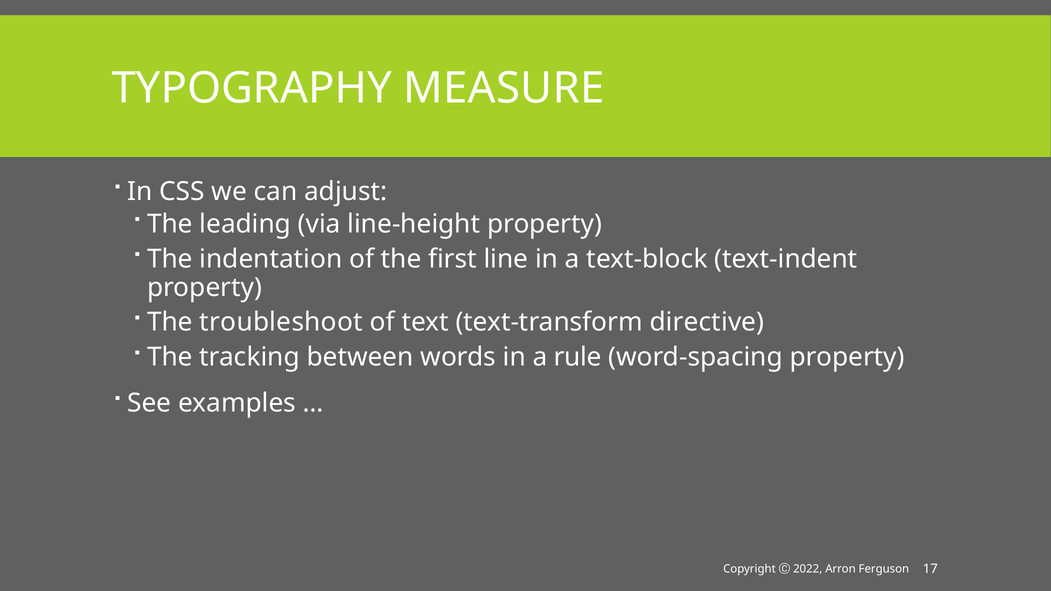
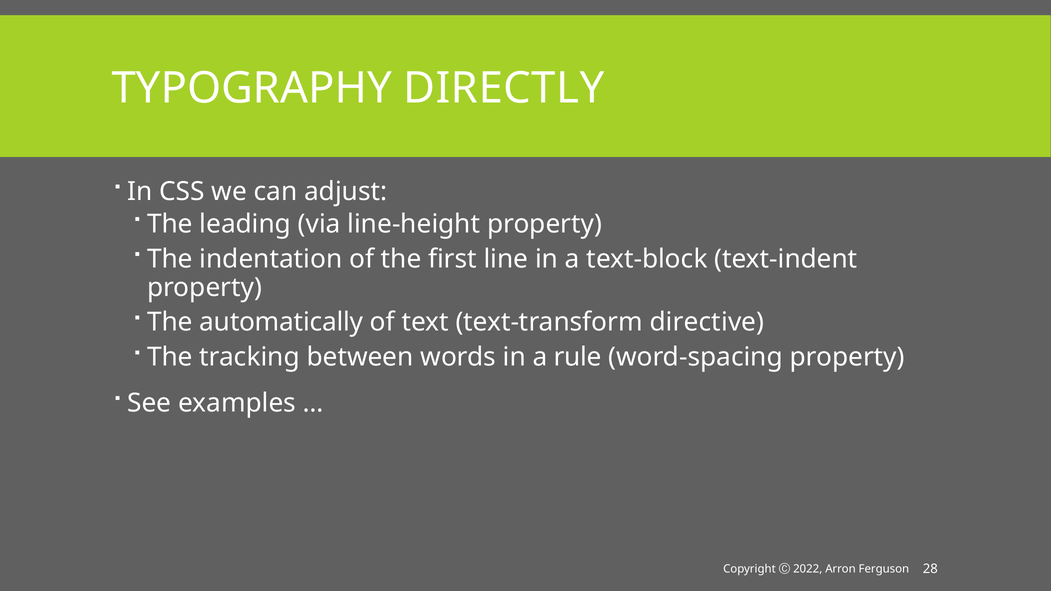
MEASURE: MEASURE -> DIRECTLY (504, 88)
troubleshoot: troubleshoot -> automatically (281, 322)
17: 17 -> 28 (930, 569)
